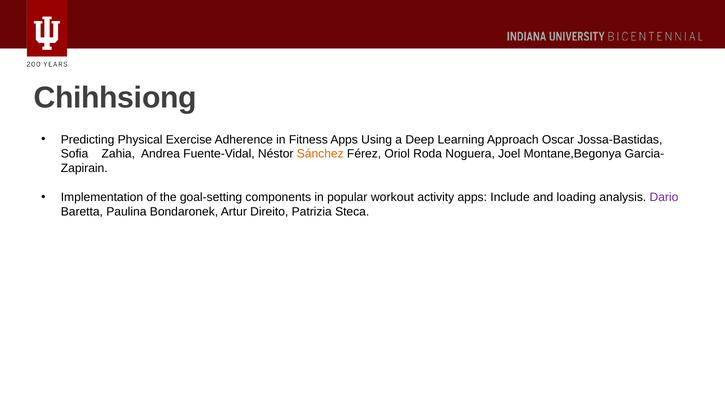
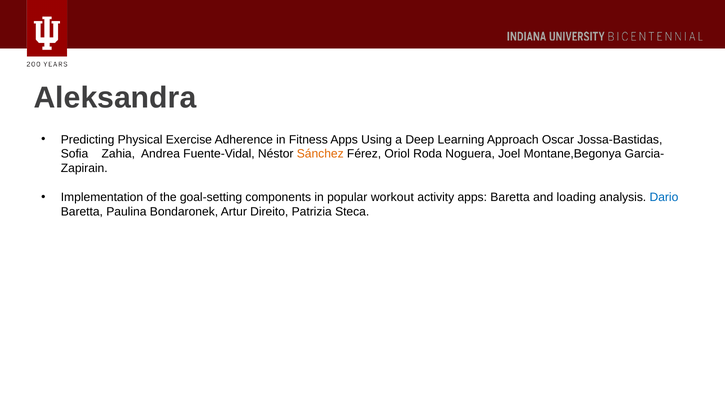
Chihhsiong: Chihhsiong -> Aleksandra (115, 98)
apps Include: Include -> Baretta (510, 197)
Dario colour: purple -> blue (664, 197)
